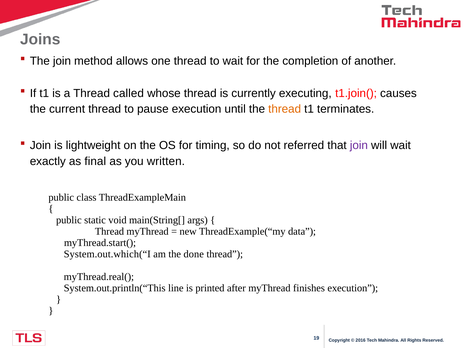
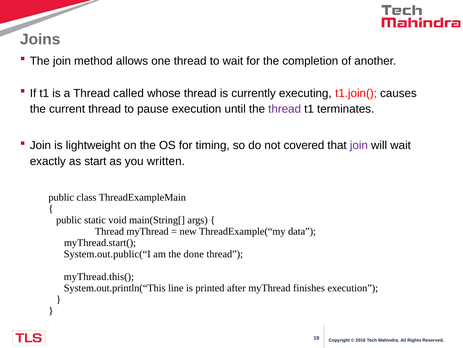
thread colour: orange -> purple (285, 109)
referred: referred -> covered (304, 145)
final: final -> start (95, 161)
System.out.which(“I: System.out.which(“I -> System.out.public(“I (107, 254)
myThread.real(: myThread.real( -> myThread.this( (99, 276)
